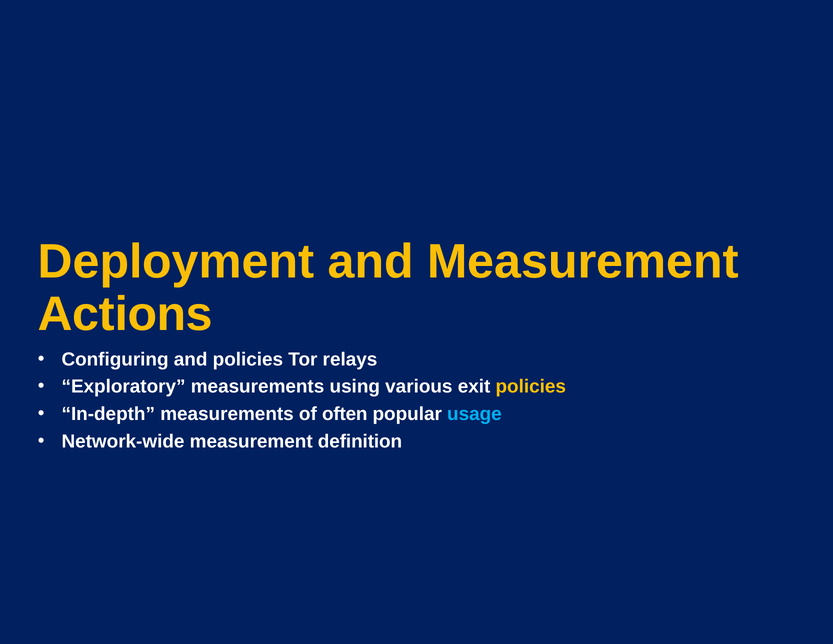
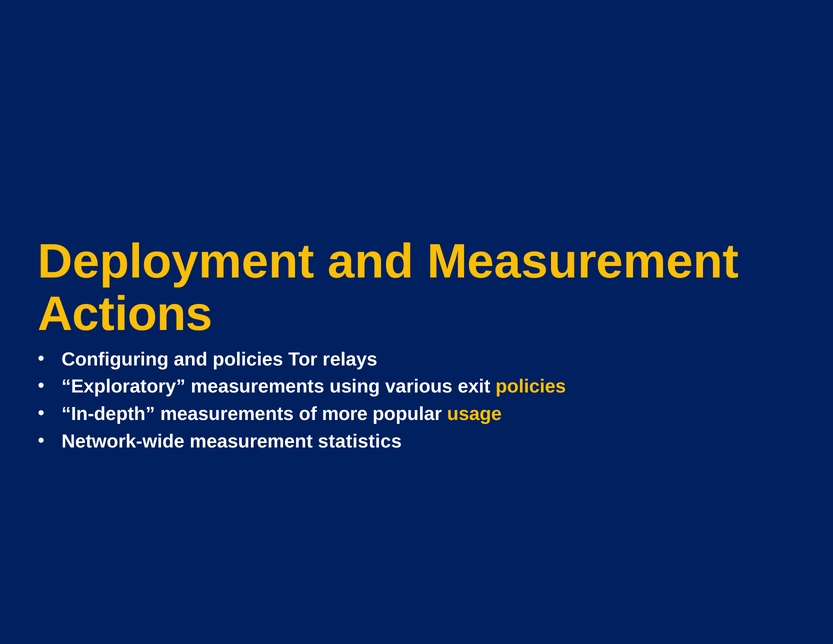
often: often -> more (345, 414)
usage colour: light blue -> yellow (474, 414)
definition: definition -> statistics (360, 441)
